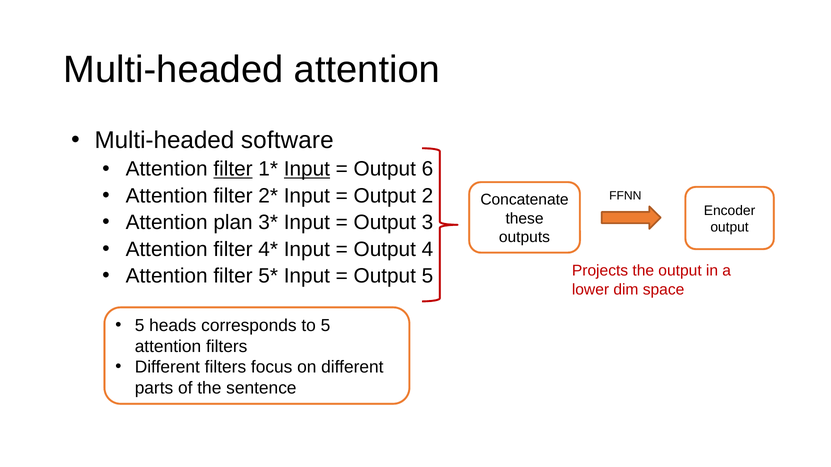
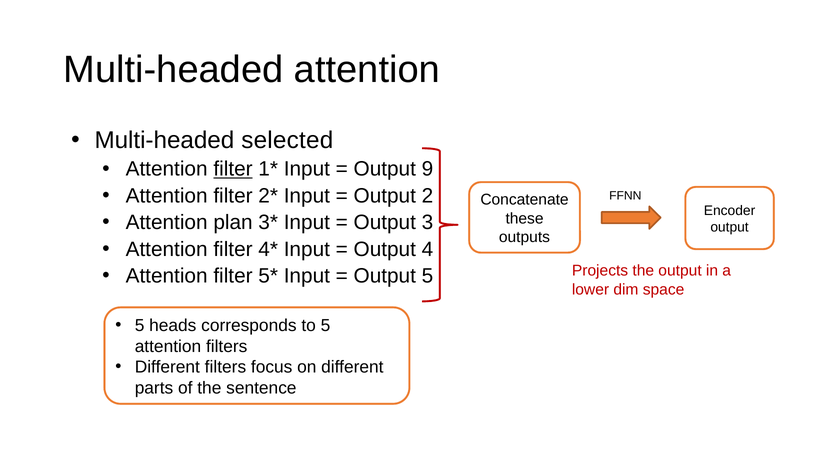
software: software -> selected (287, 140)
Input underline: present -> none (307, 169)
6: 6 -> 9 (427, 169)
